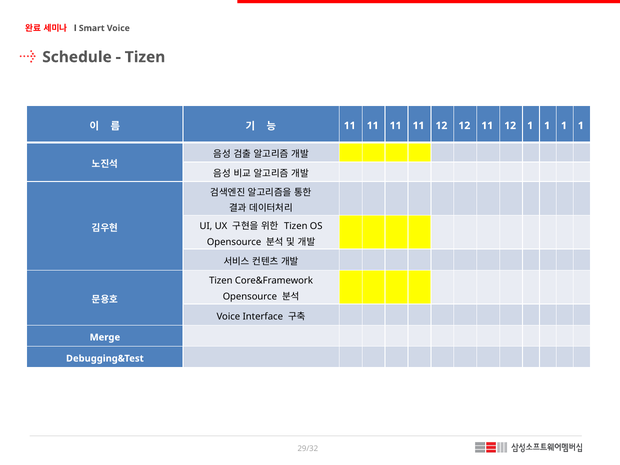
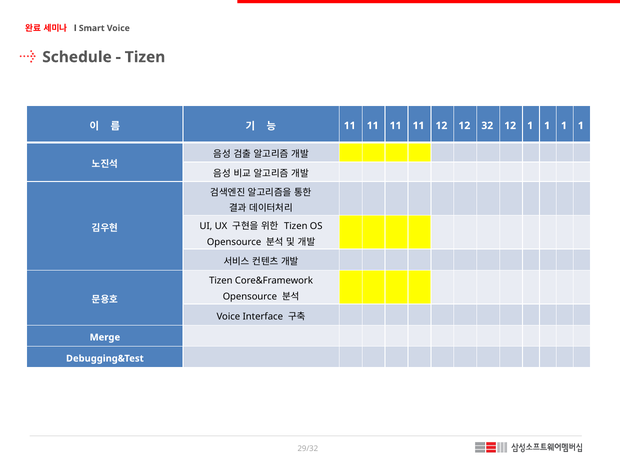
12 11: 11 -> 32 (487, 126)
